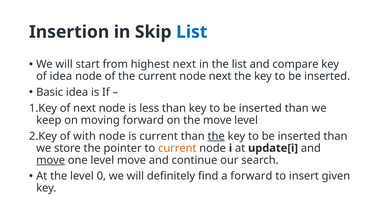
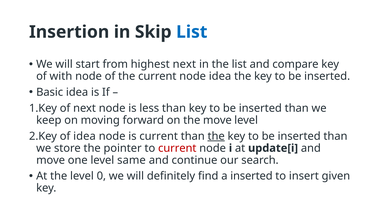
of idea: idea -> with (61, 76)
node next: next -> idea (220, 76)
of with: with -> idea (85, 136)
current colour: orange -> red (177, 148)
move underline: present -> none (51, 160)
level move: move -> same (131, 160)
a forward: forward -> inserted (251, 176)
